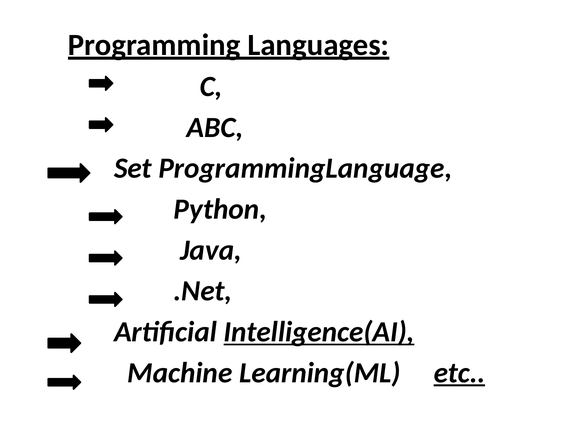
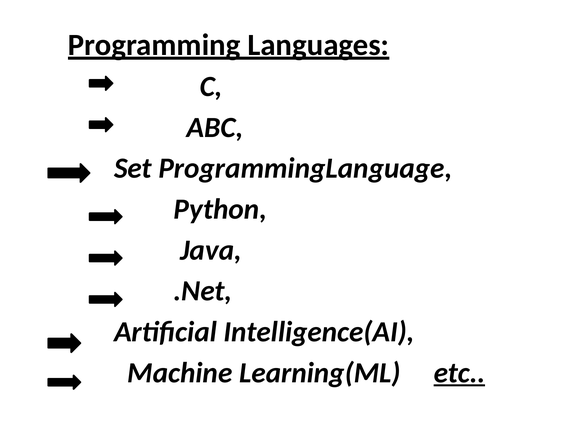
Intelligence(AI underline: present -> none (319, 332)
